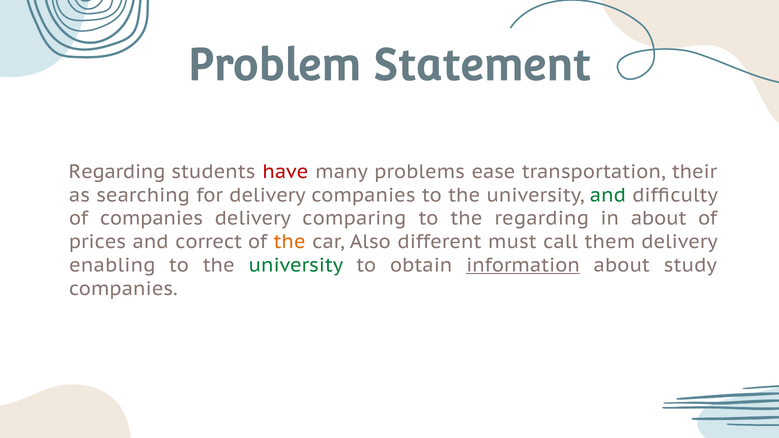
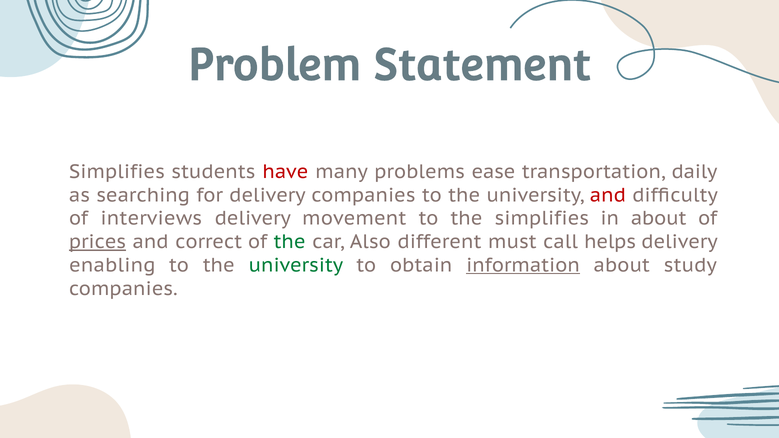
Regarding: Regarding -> Simplifies (117, 172)
their: their -> daily (695, 172)
and colour: green -> red (608, 195)
of companies: companies -> interviews (151, 219)
comparing: comparing -> movement (354, 219)
the regarding: regarding -> simplifies (542, 219)
prices underline: none -> present (98, 242)
the colour: orange -> green (290, 242)
them: them -> helps (610, 242)
